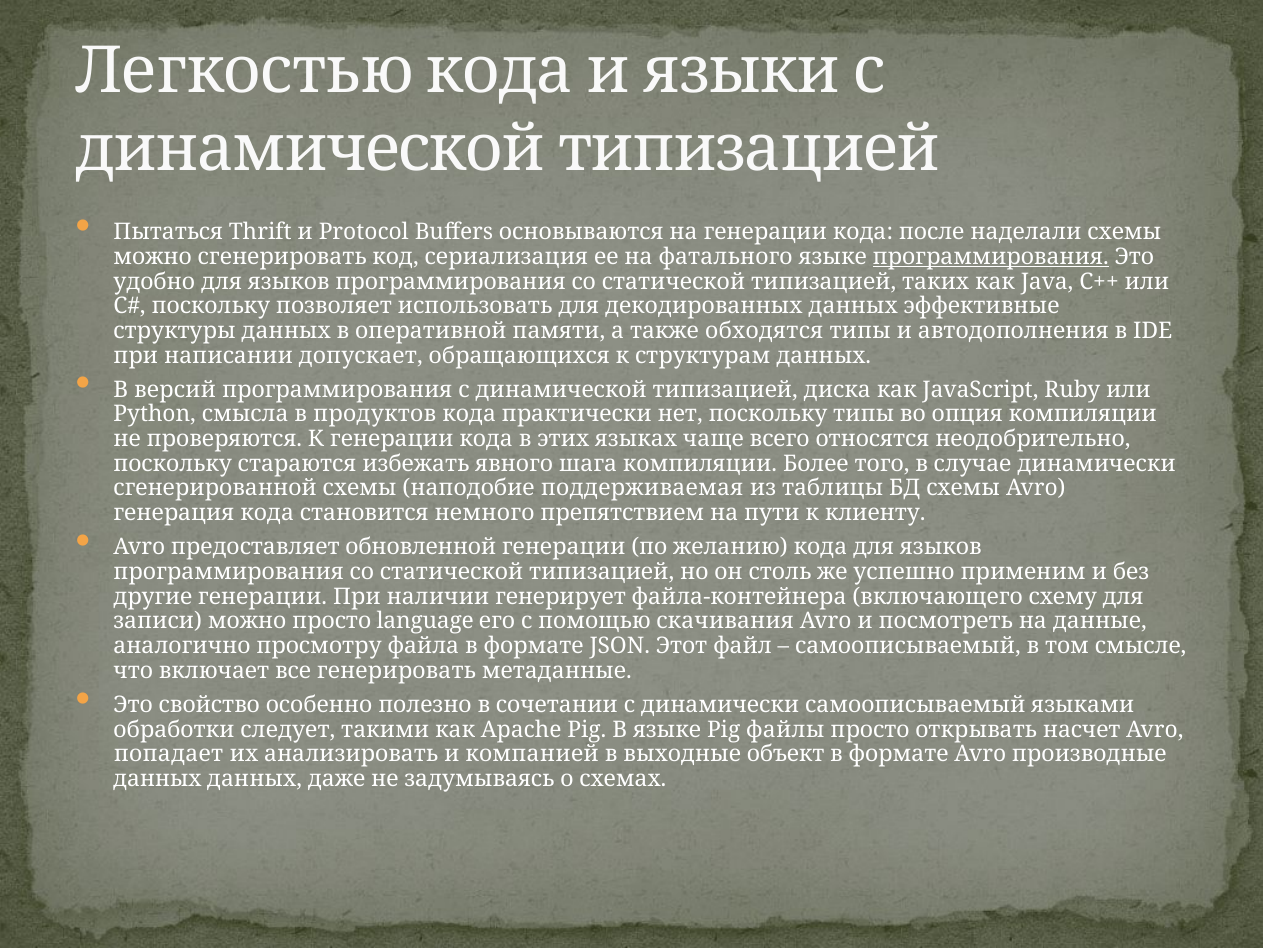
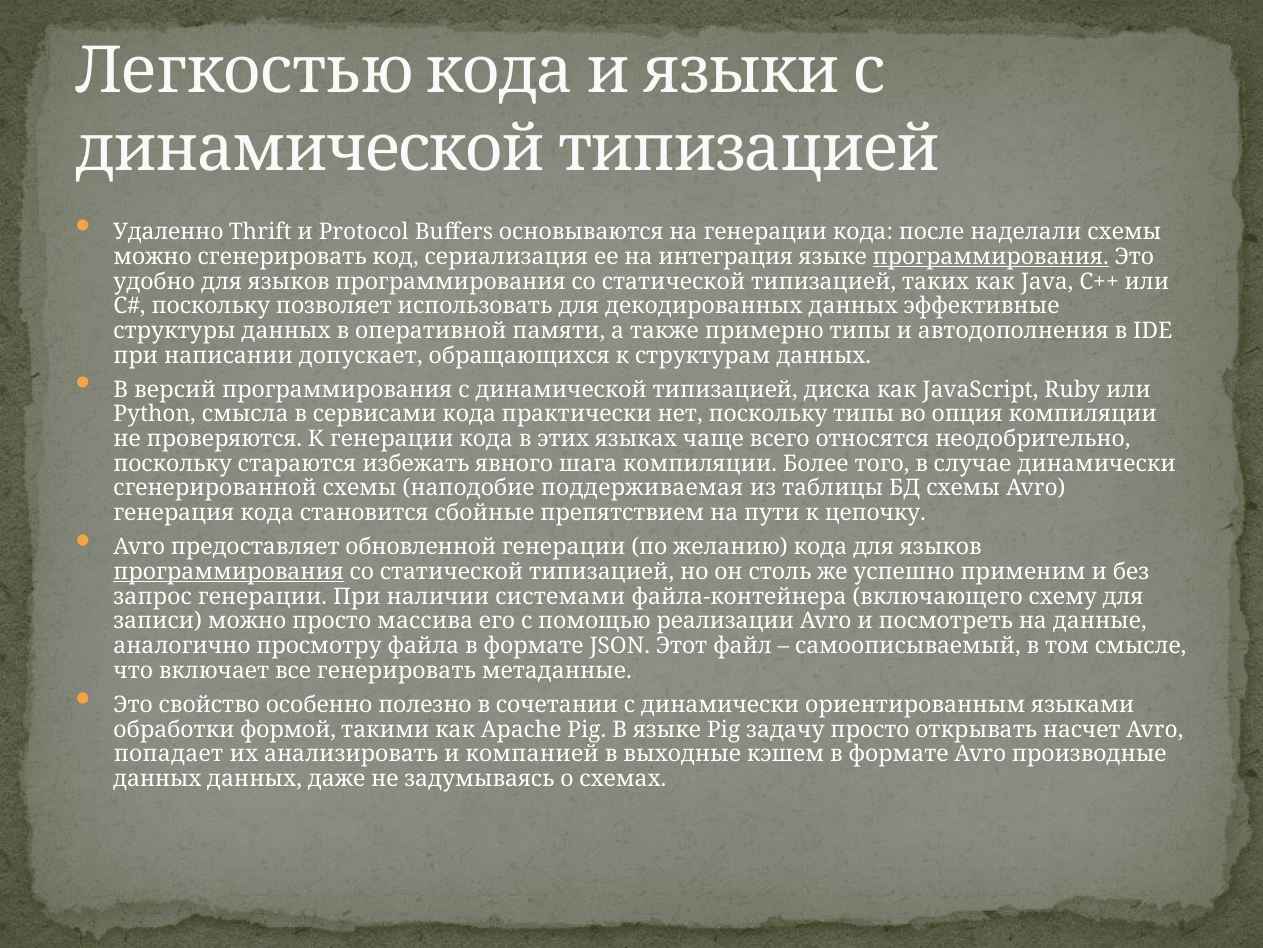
Пытаться: Пытаться -> Удаленно (168, 232)
фатального: фатального -> интеграция (726, 257)
обходятся: обходятся -> примерно (764, 331)
продуктов: продуктов -> сервисами (375, 414)
немного: немного -> сбойные (485, 513)
клиенту: клиенту -> цепочку (875, 513)
программирования underline: none -> present (229, 572)
другие: другие -> запрос (153, 596)
генерирует: генерирует -> системами (560, 596)
language: language -> массива (425, 621)
скачивания: скачивания -> реализации (725, 621)
динамически самоописываемый: самоописываемый -> ориентированным (915, 704)
следует: следует -> формой (288, 729)
файлы: файлы -> задачу (785, 729)
объект: объект -> кэшем (785, 754)
